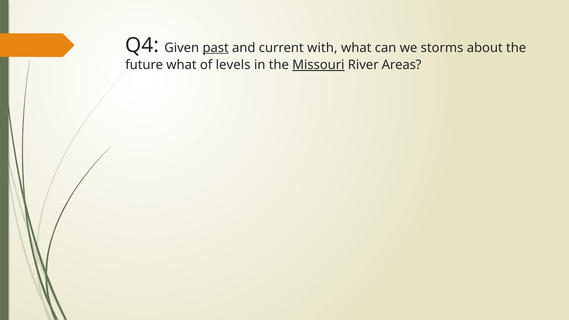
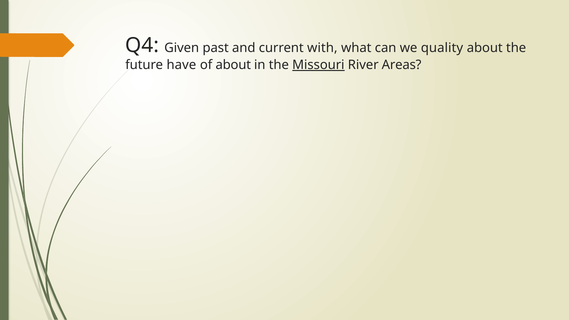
past underline: present -> none (216, 48)
storms: storms -> quality (442, 48)
future what: what -> have (181, 65)
of levels: levels -> about (233, 65)
